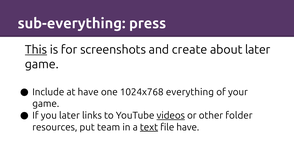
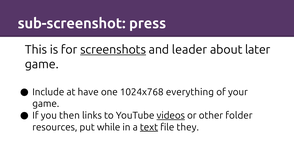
sub-everything: sub-everything -> sub-screenshot (72, 23)
This underline: present -> none (36, 50)
screenshots underline: none -> present (113, 50)
create: create -> leader (190, 50)
you later: later -> then (69, 116)
team: team -> while (109, 127)
file have: have -> they (188, 127)
